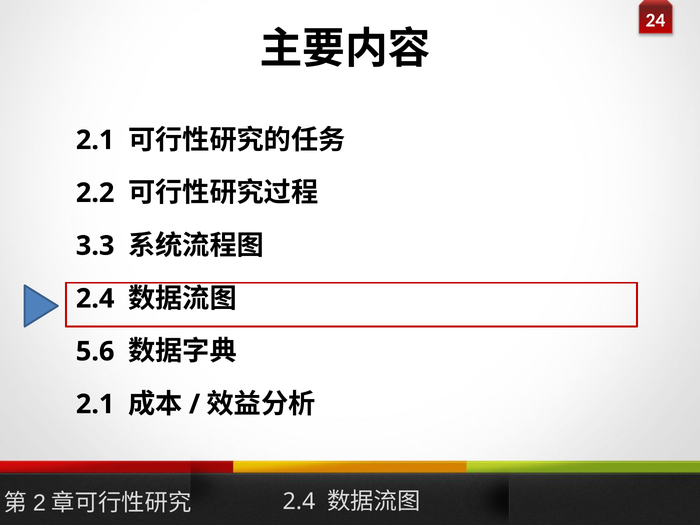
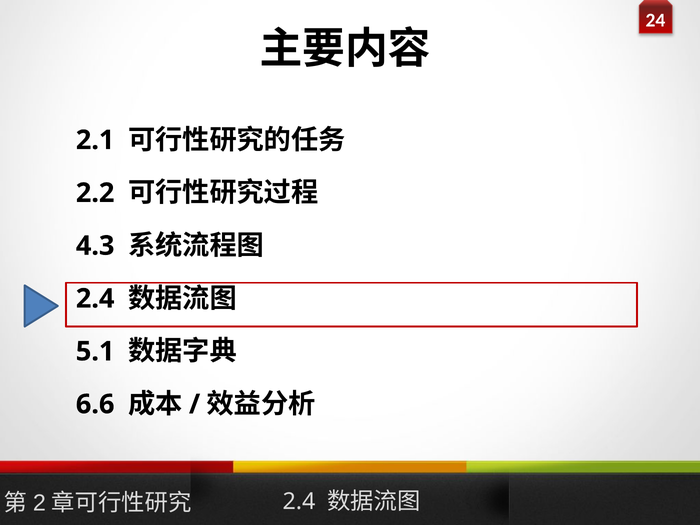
3.3: 3.3 -> 4.3 (95, 246)
5.6: 5.6 -> 5.1 (95, 351)
2.1: 2.1 -> 6.6 (95, 404)
